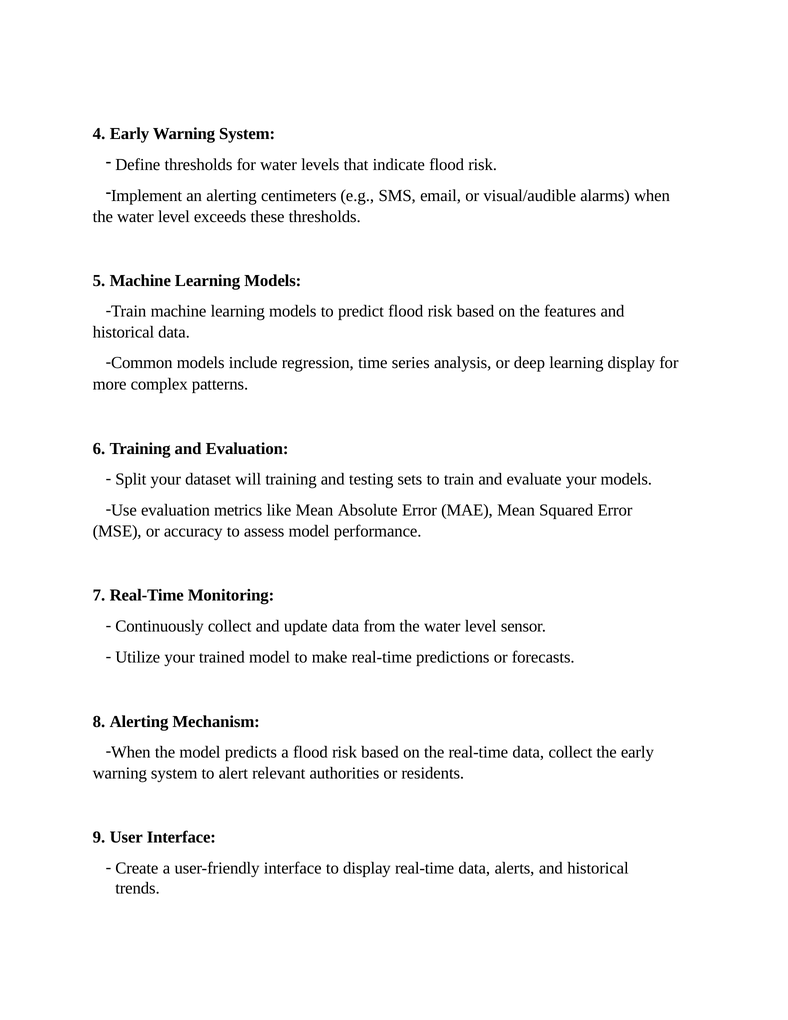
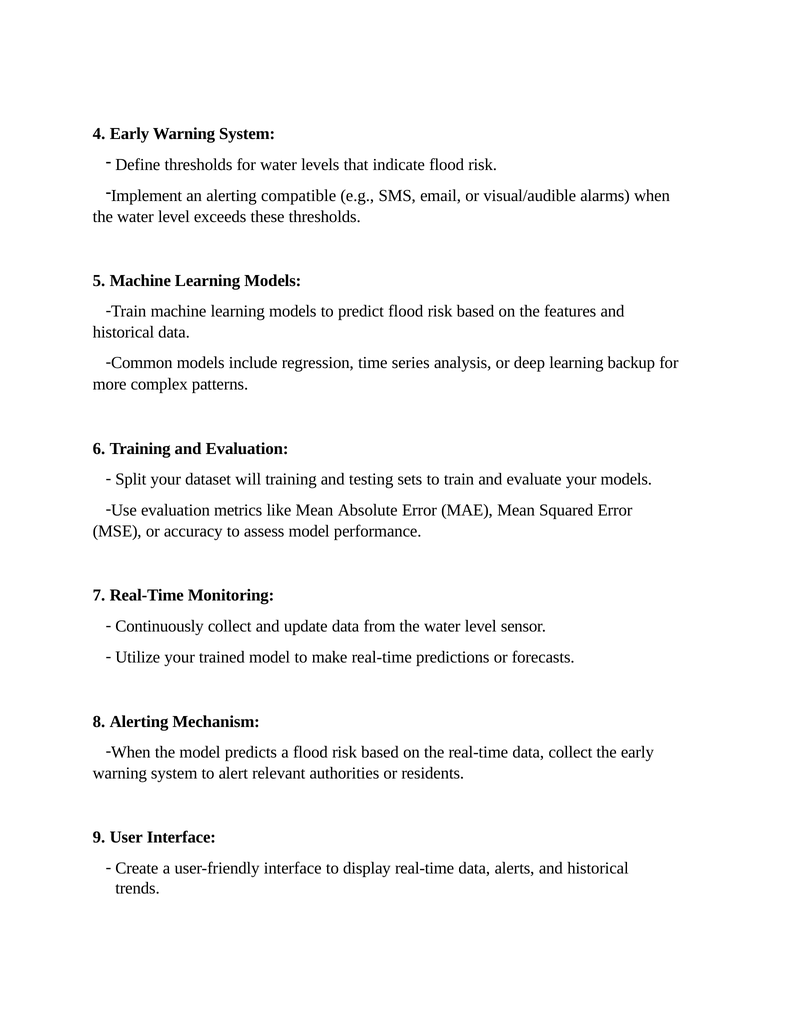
centimeters: centimeters -> compatible (299, 196)
learning display: display -> backup (631, 363)
